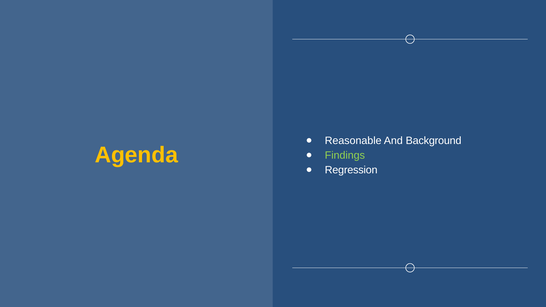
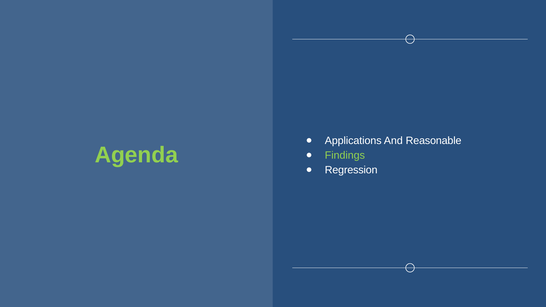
Reasonable: Reasonable -> Applications (353, 141)
Background: Background -> Reasonable (434, 141)
Agenda colour: yellow -> light green (136, 155)
